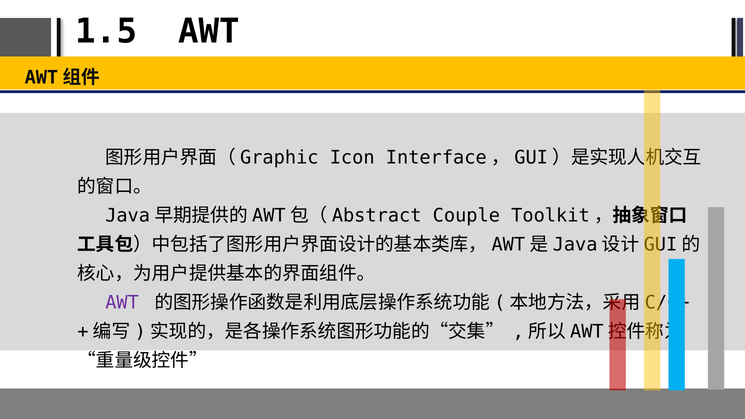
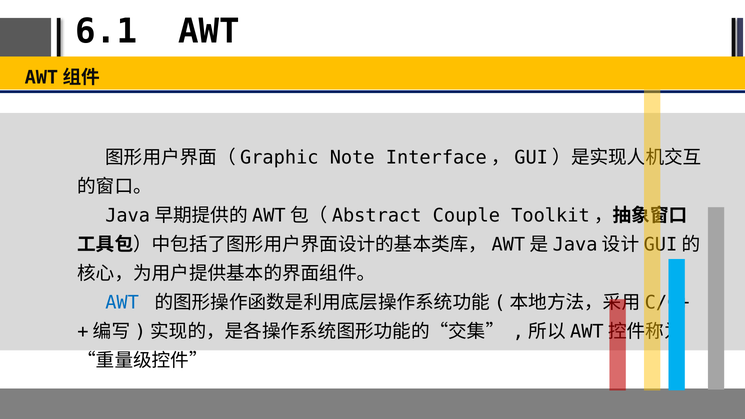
1.5: 1.5 -> 6.1 (106, 31)
Icon: Icon -> Note (352, 158)
AWT colour: purple -> blue (122, 303)
